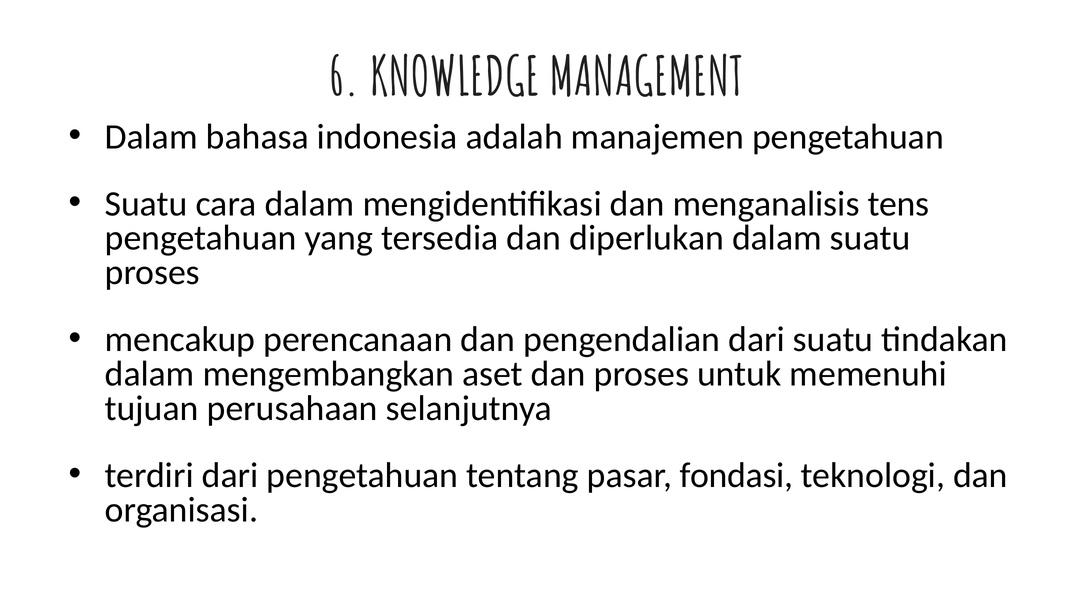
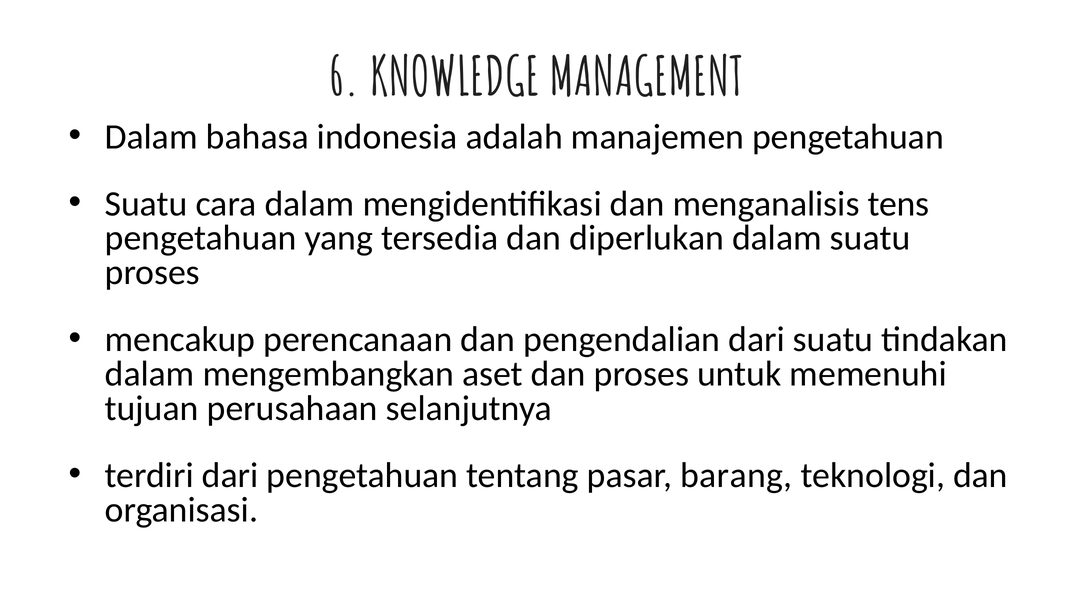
fondasi: fondasi -> barang (736, 475)
